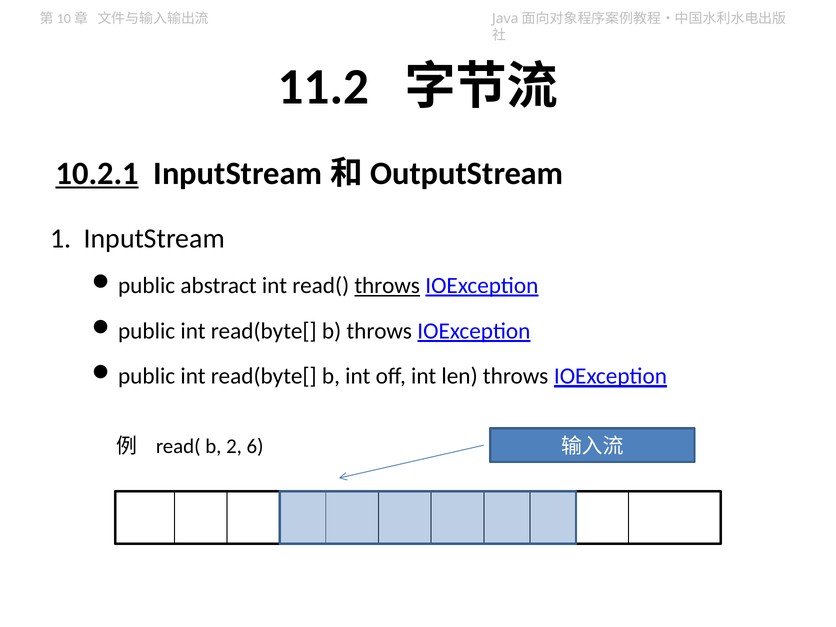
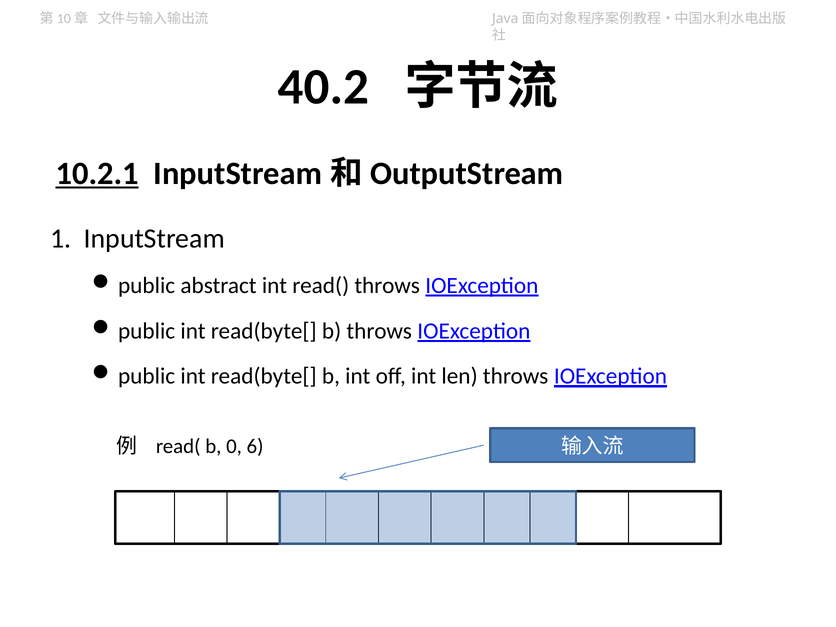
11.2: 11.2 -> 40.2 (324, 87)
throws underline: present -> none (387, 286)
2: 2 -> 0 (234, 446)
